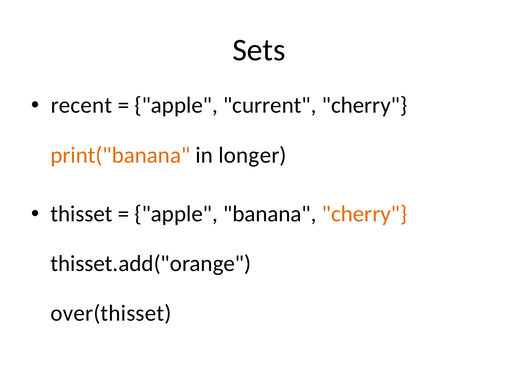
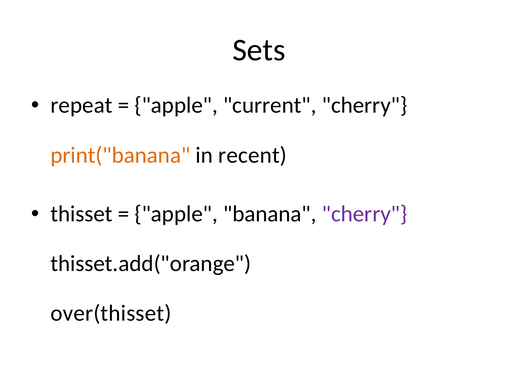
recent: recent -> repeat (82, 106)
longer: longer -> recent (253, 155)
cherry colour: orange -> purple (365, 214)
